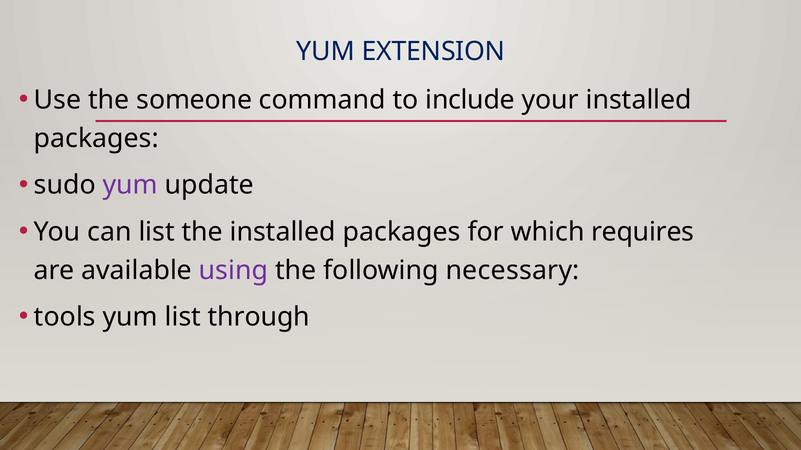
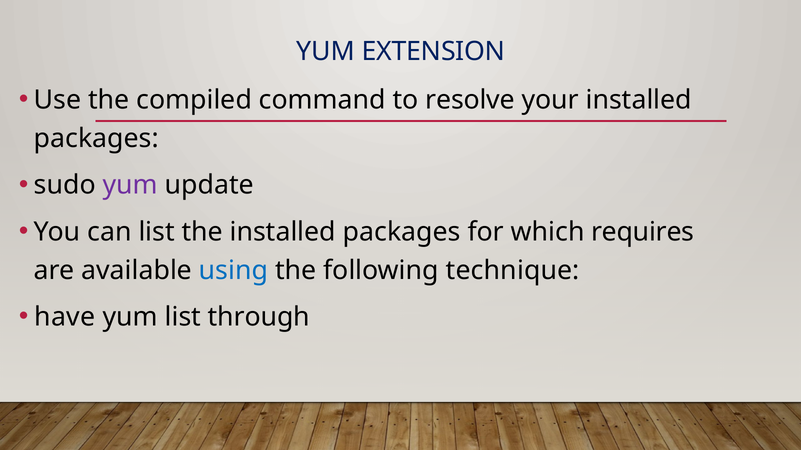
someone: someone -> compiled (194, 100)
include: include -> resolve (470, 100)
using colour: purple -> blue (234, 271)
necessary: necessary -> technique (513, 271)
tools: tools -> have (65, 317)
